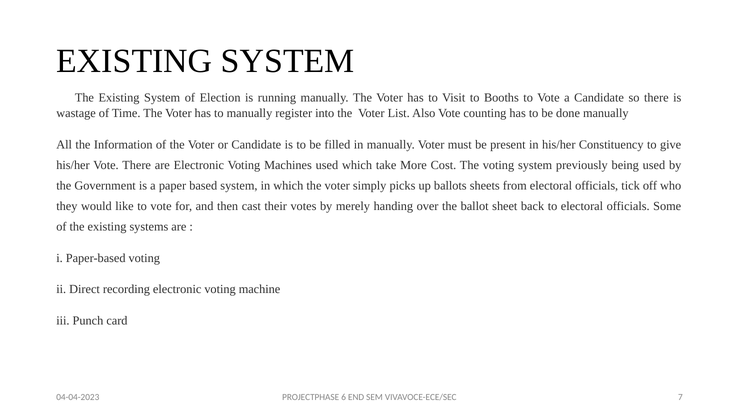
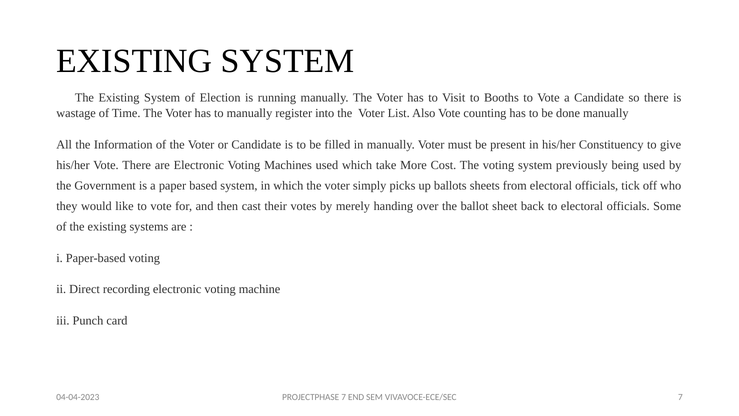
PROJECTPHASE 6: 6 -> 7 (344, 397)
